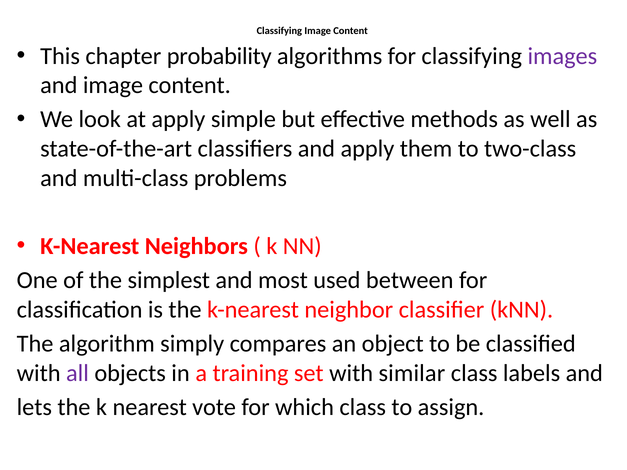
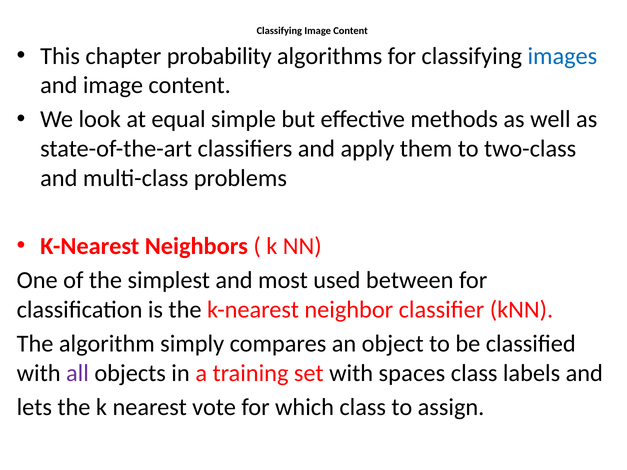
images colour: purple -> blue (562, 56)
at apply: apply -> equal (179, 119)
similar: similar -> spaces (412, 373)
